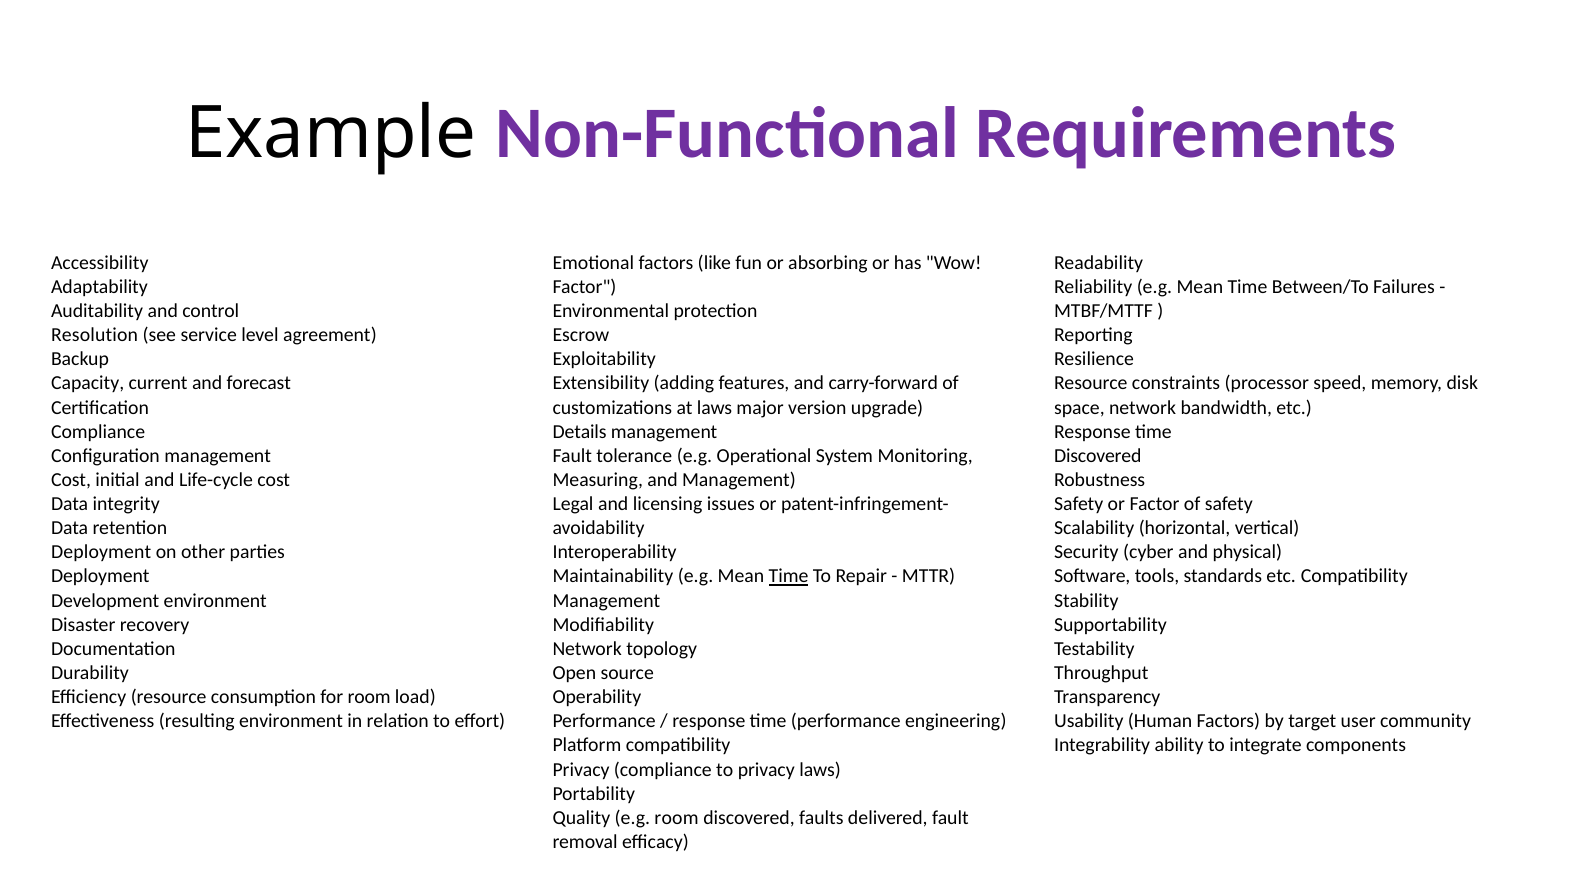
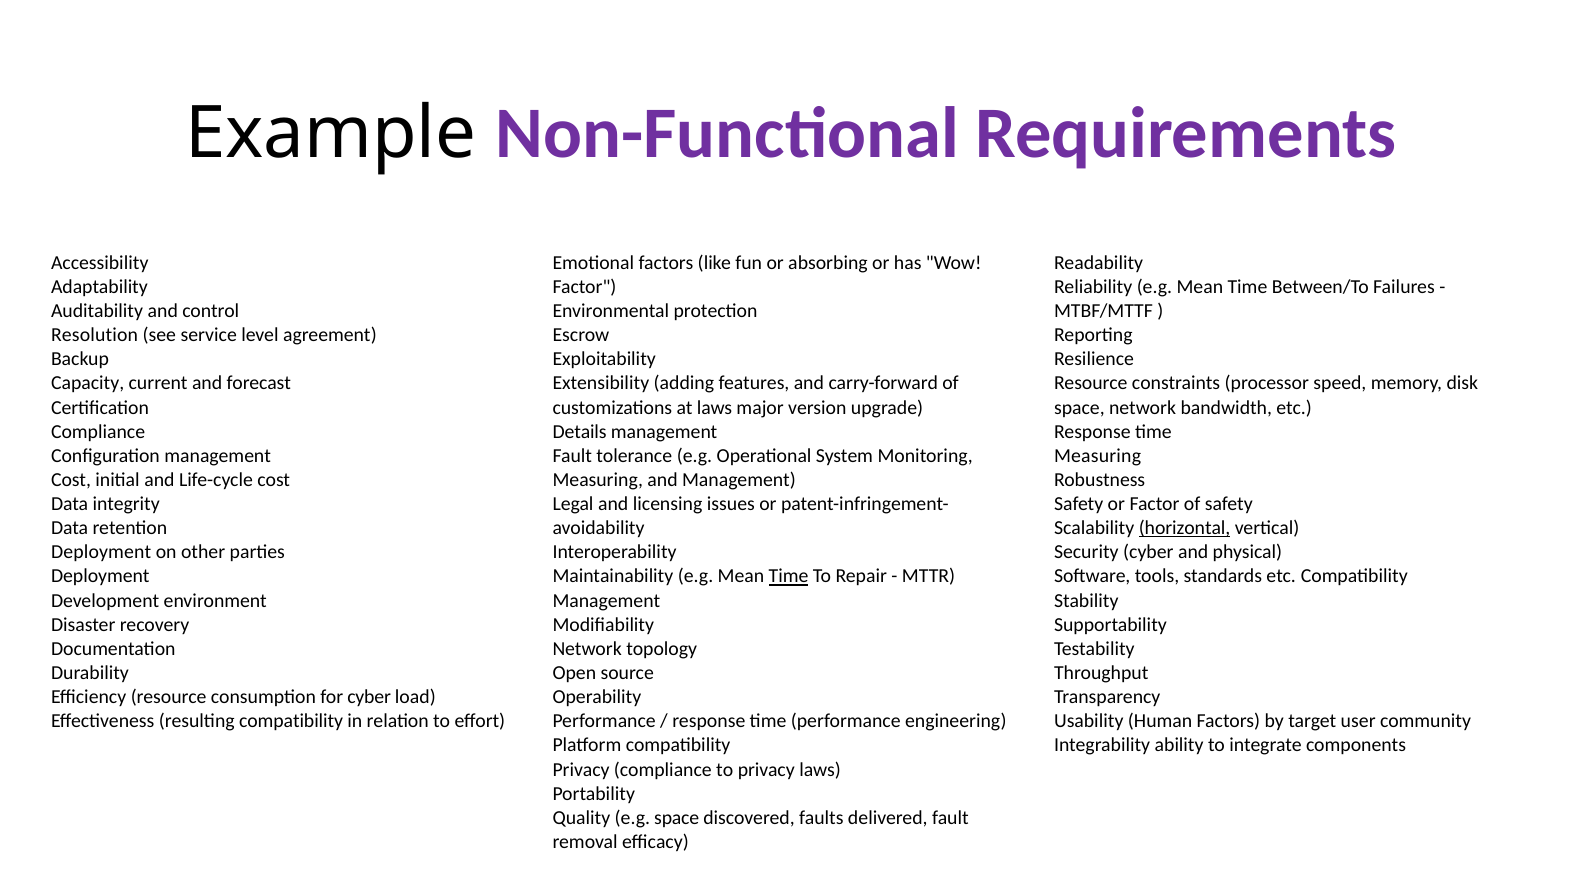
Discovered: Discovered -> Measuring (1098, 455)
horizontal underline: none -> present (1185, 528)
for room: room -> cyber (369, 697)
resulting environment: environment -> compatibility (291, 721)
e.g room: room -> space (677, 817)
